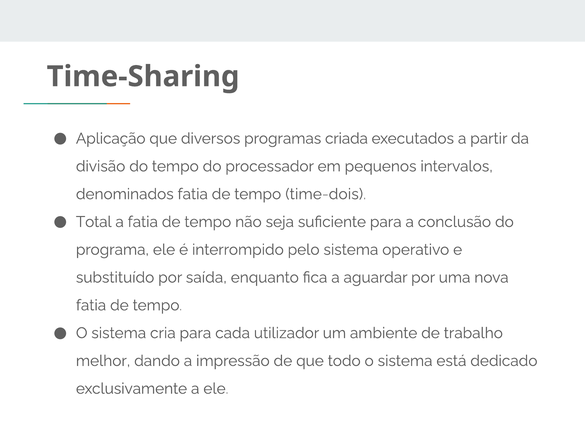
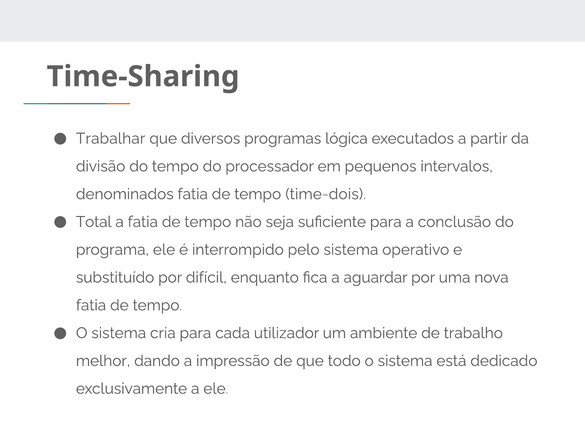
Aplicação: Aplicação -> Trabalhar (111, 138)
criada: criada -> lógica (346, 138)
saída: saída -> difícil (206, 277)
